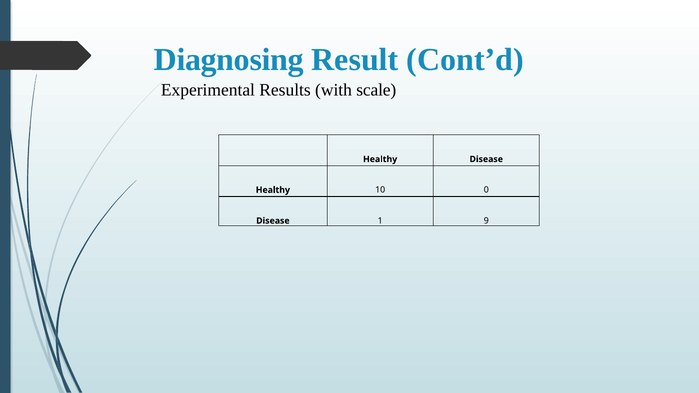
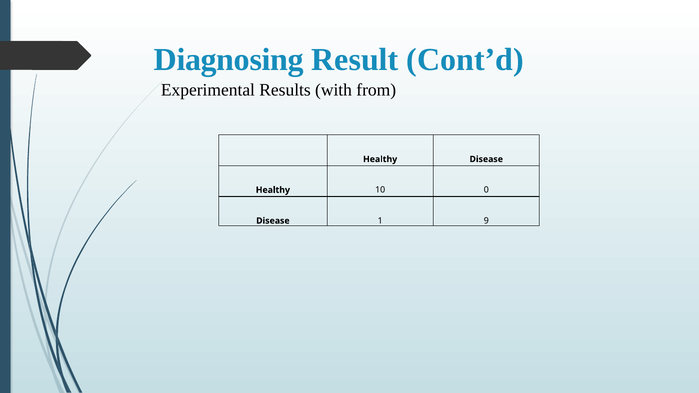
scale: scale -> from (376, 90)
